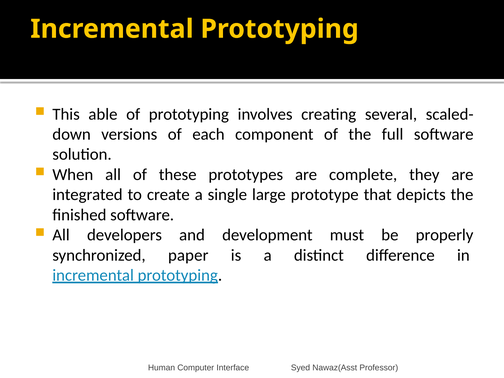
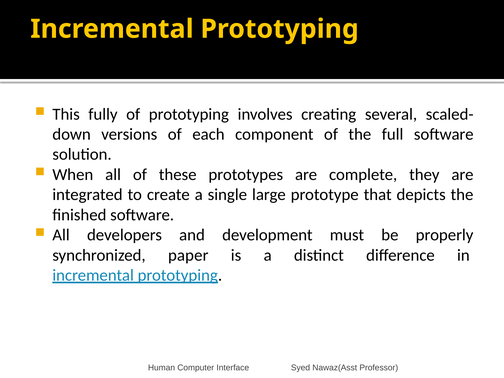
able: able -> fully (103, 114)
